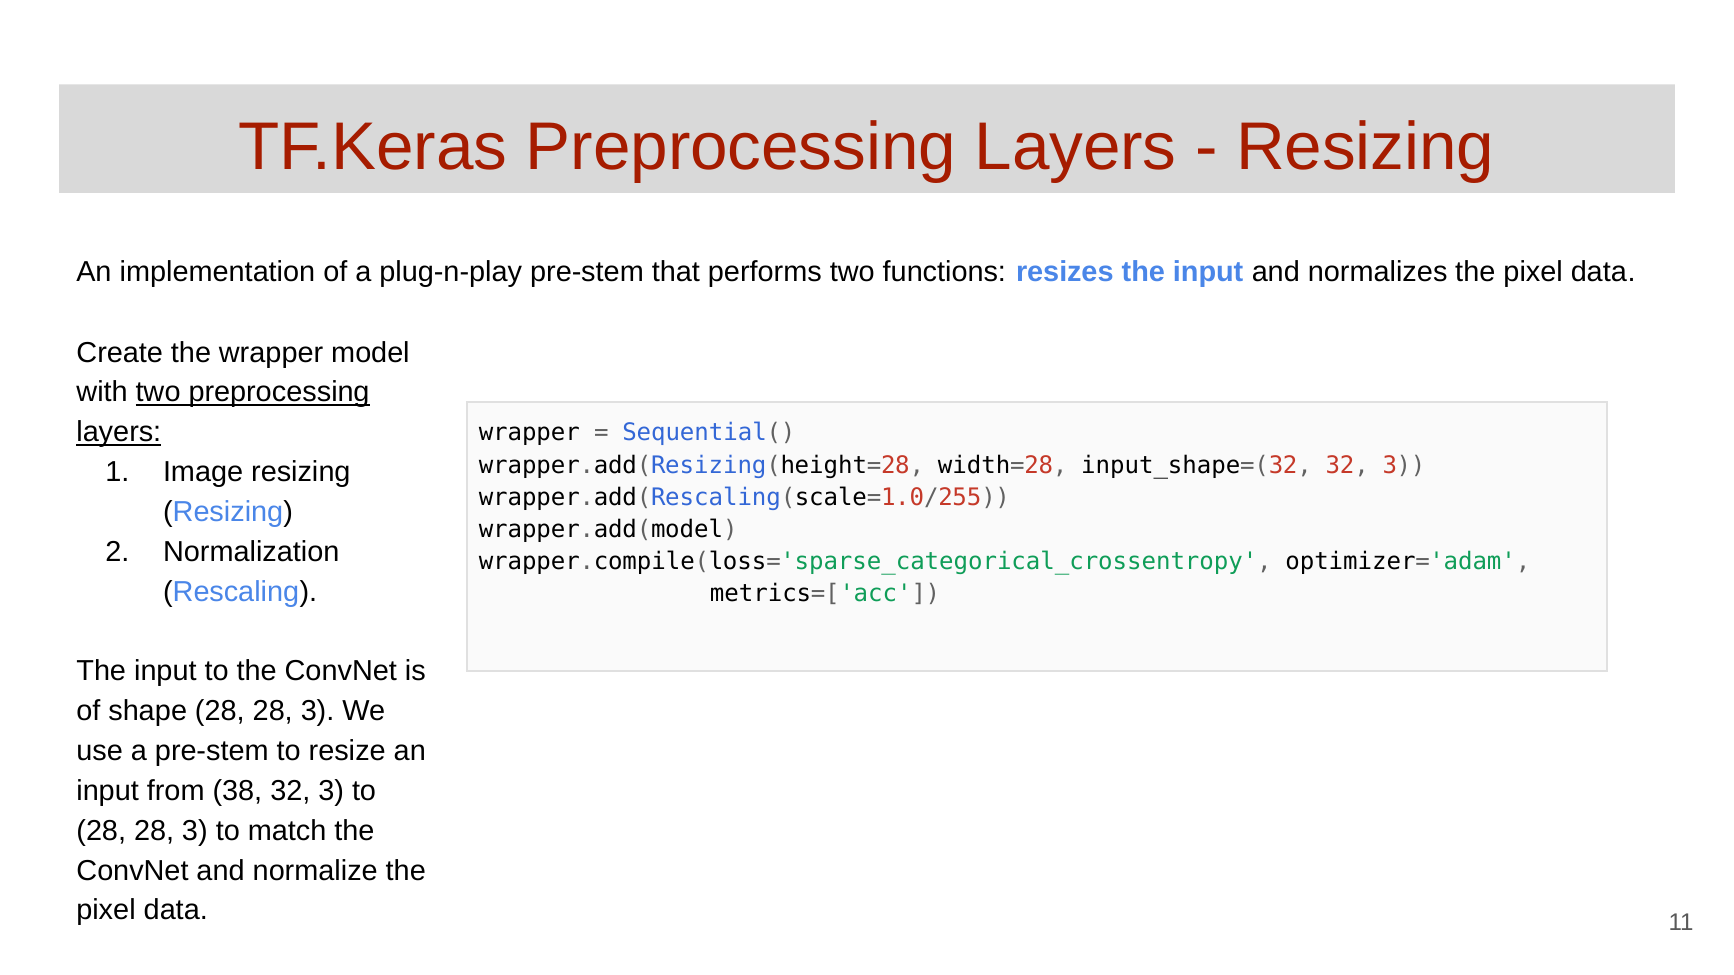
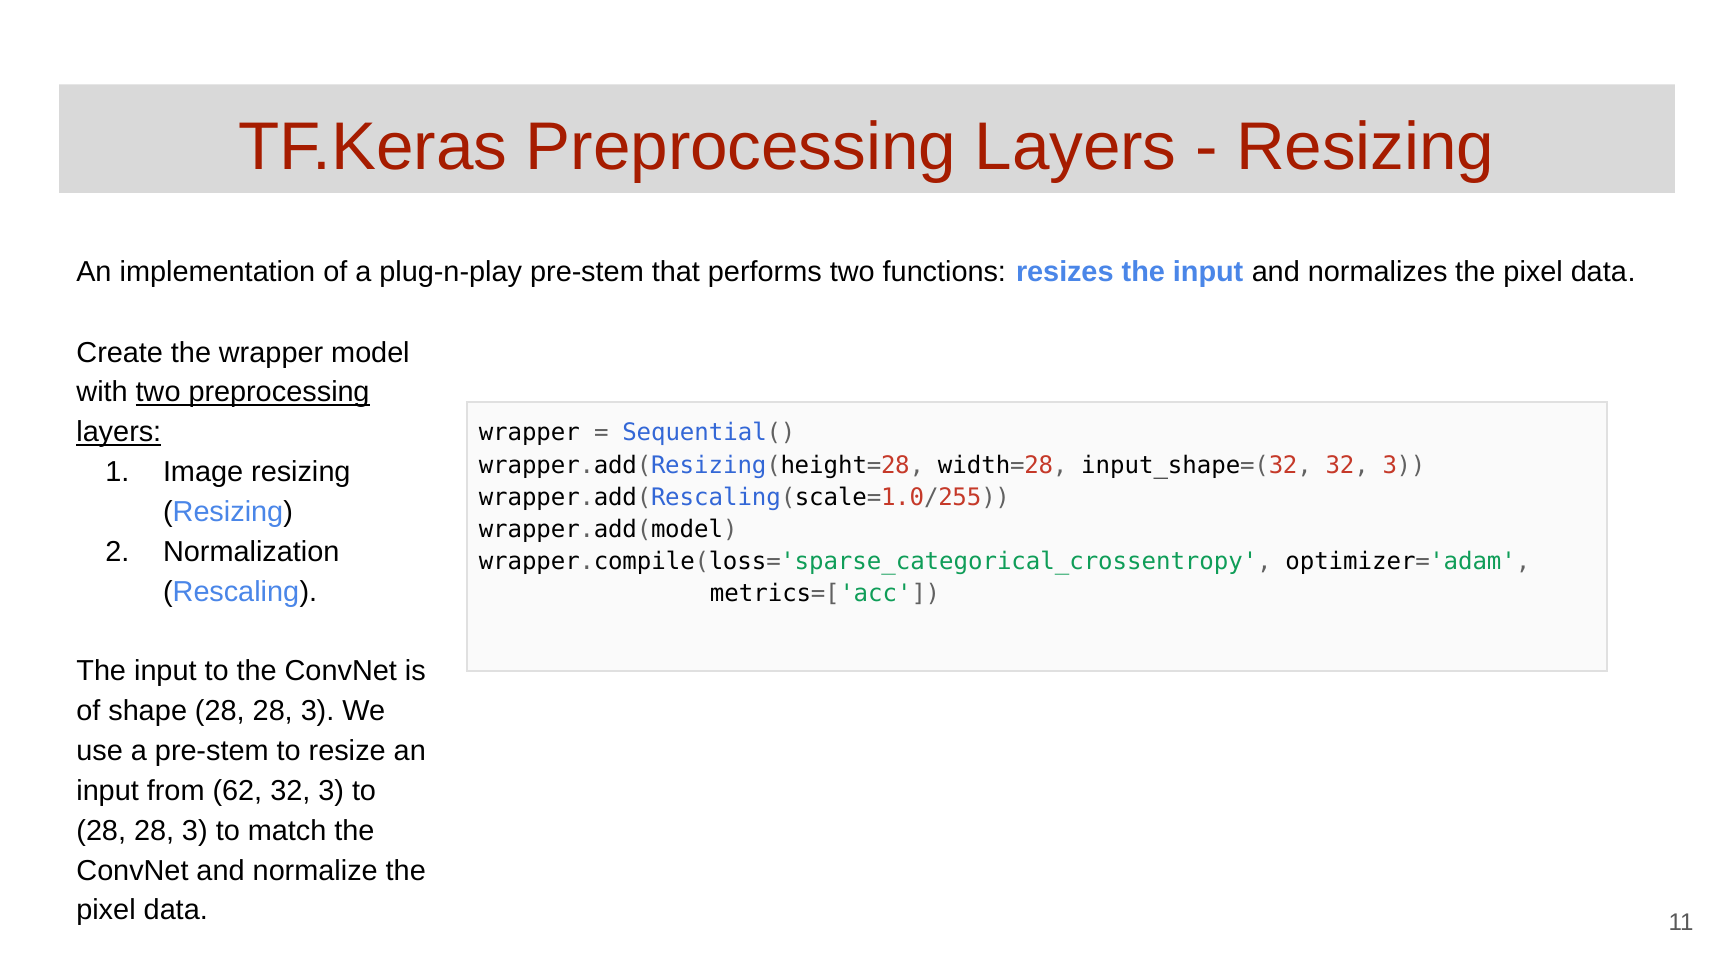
38: 38 -> 62 (237, 791)
